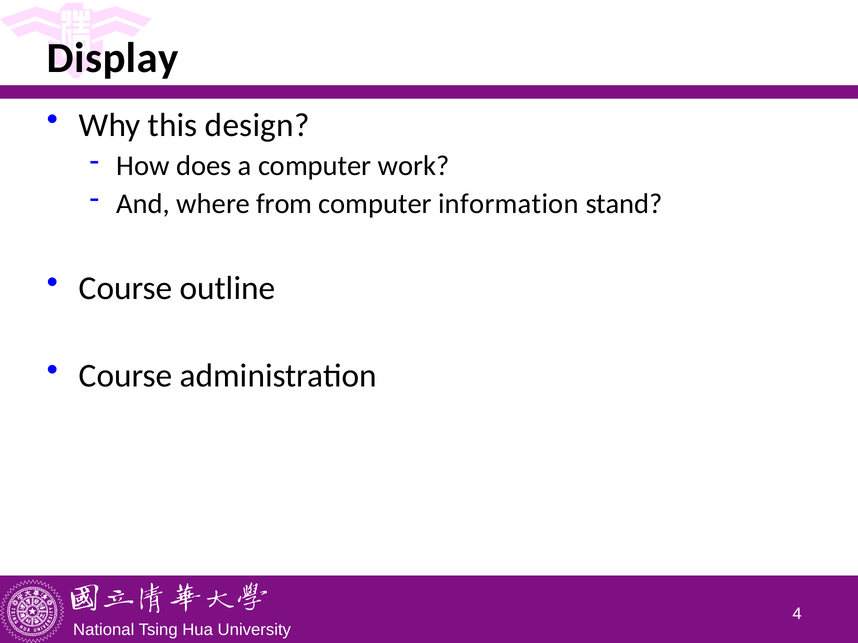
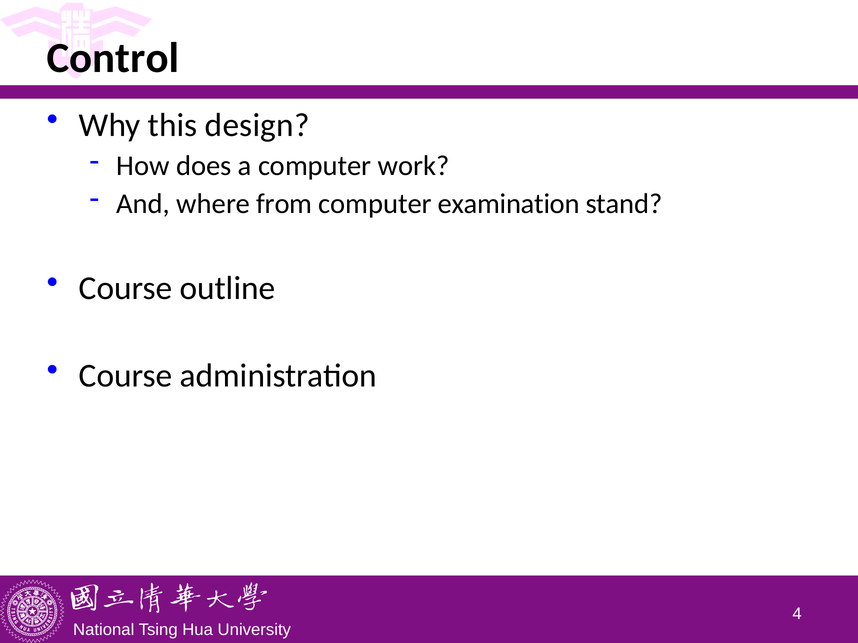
Display: Display -> Control (113, 58)
information: information -> examination (509, 204)
